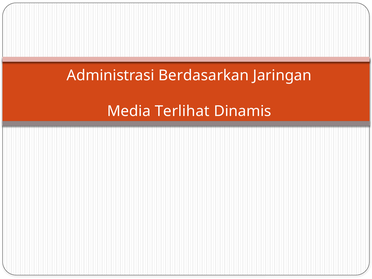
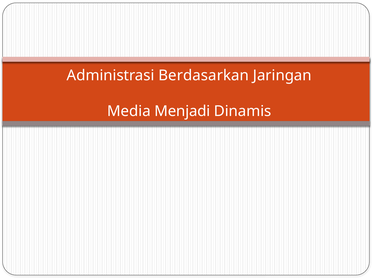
Terlihat: Terlihat -> Menjadi (182, 111)
